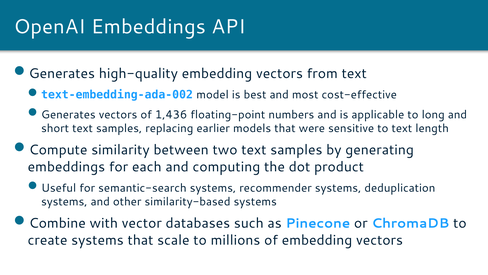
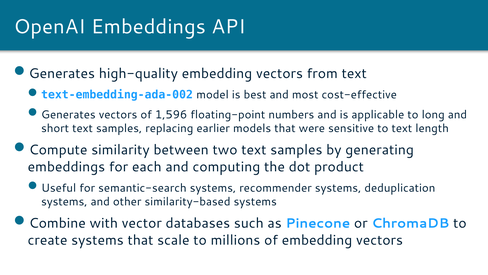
1,436: 1,436 -> 1,596 (171, 114)
